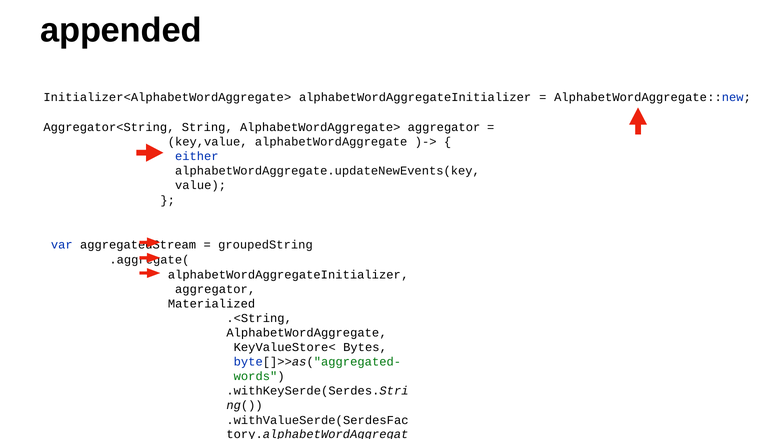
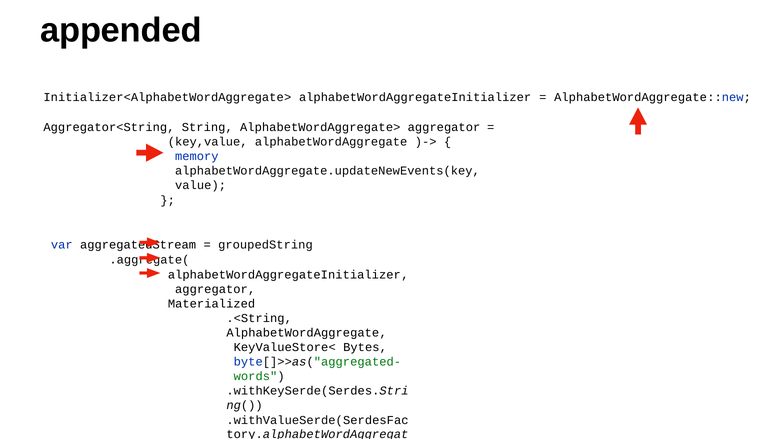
either: either -> memory (197, 156)
